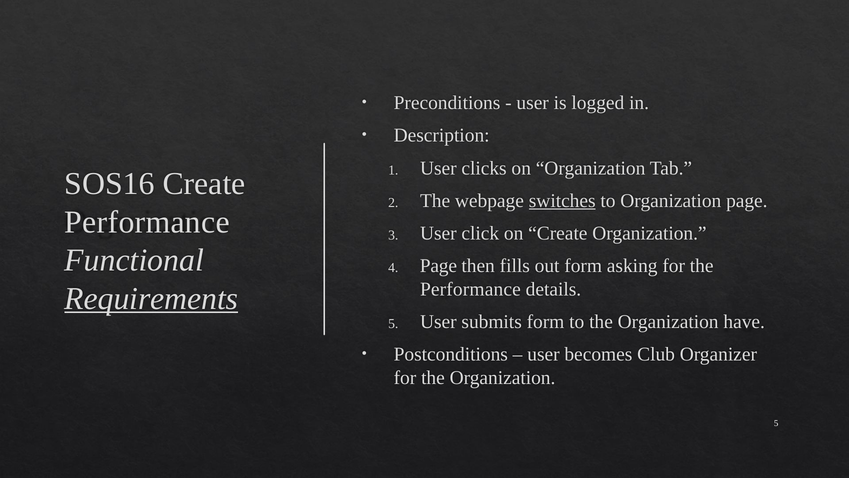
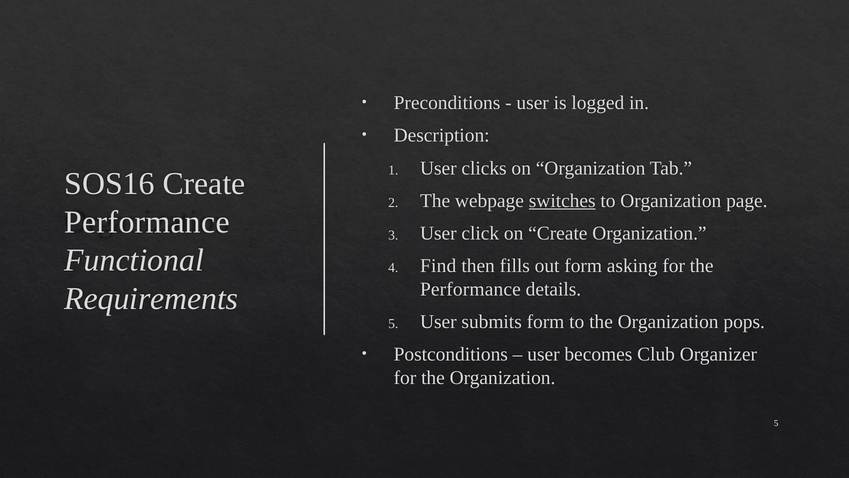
Page: Page -> Find (438, 266)
Requirements underline: present -> none (151, 298)
have: have -> pops (744, 321)
